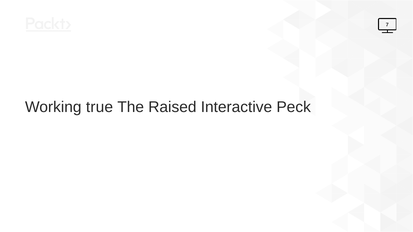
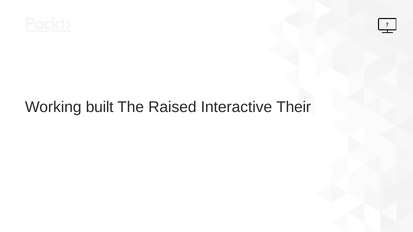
true: true -> built (100, 107)
Peck: Peck -> Their (294, 107)
